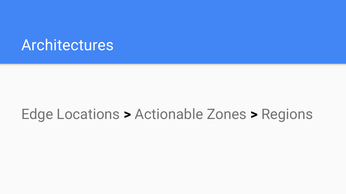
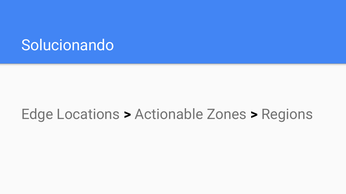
Architectures: Architectures -> Solucionando (68, 45)
